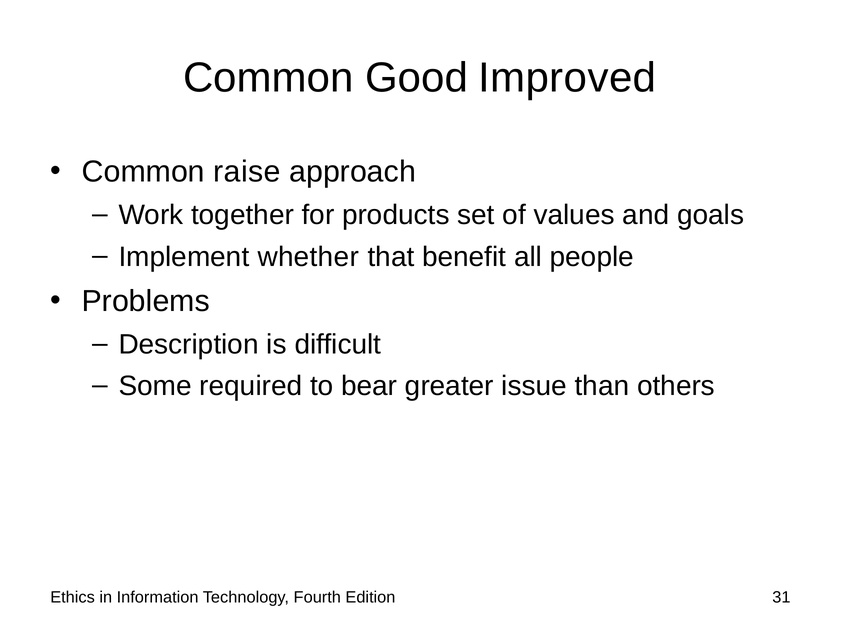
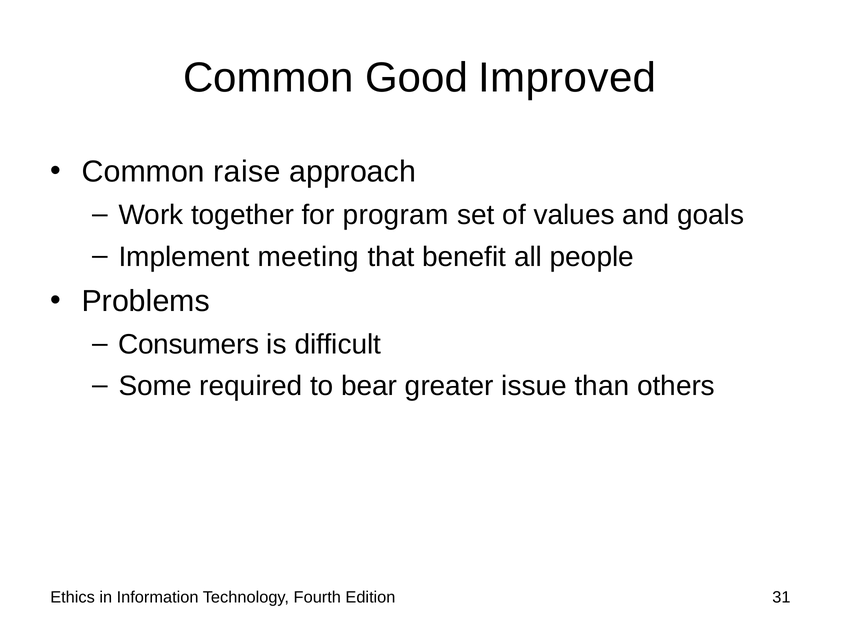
products: products -> program (396, 215)
whether: whether -> meeting (308, 257)
Description: Description -> Consumers (189, 344)
